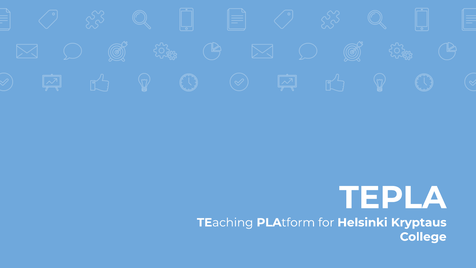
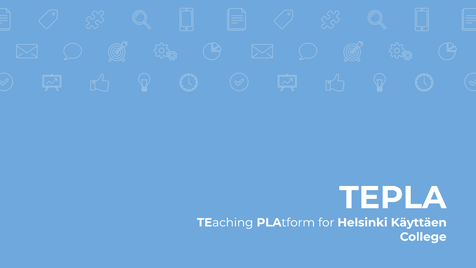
Kryptaus: Kryptaus -> Käyttäen (419, 222)
